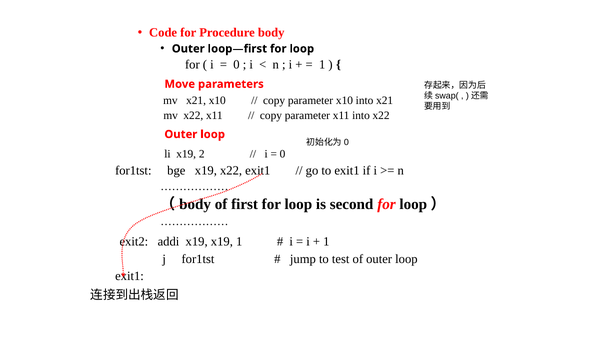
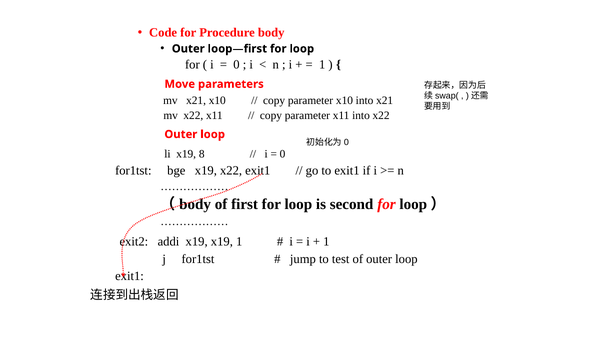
2: 2 -> 8 (202, 154)
